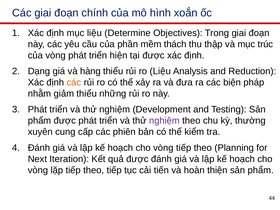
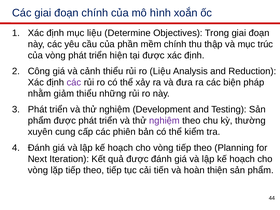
mềm thách: thách -> chính (175, 44)
Dạng: Dạng -> Công (39, 71)
hàng: hàng -> cảnh (90, 71)
các colour: orange -> purple (74, 82)
